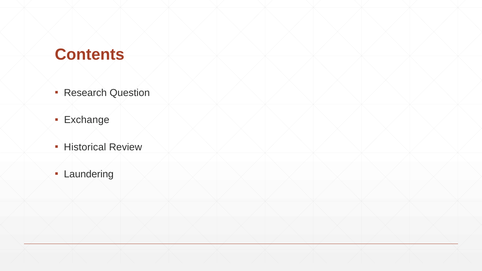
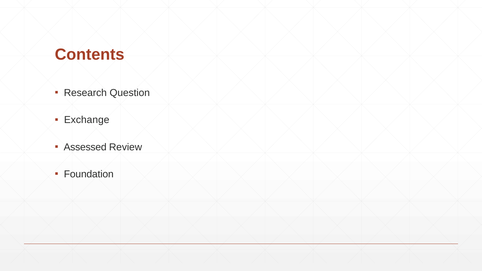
Historical: Historical -> Assessed (85, 147)
Laundering: Laundering -> Foundation (89, 174)
